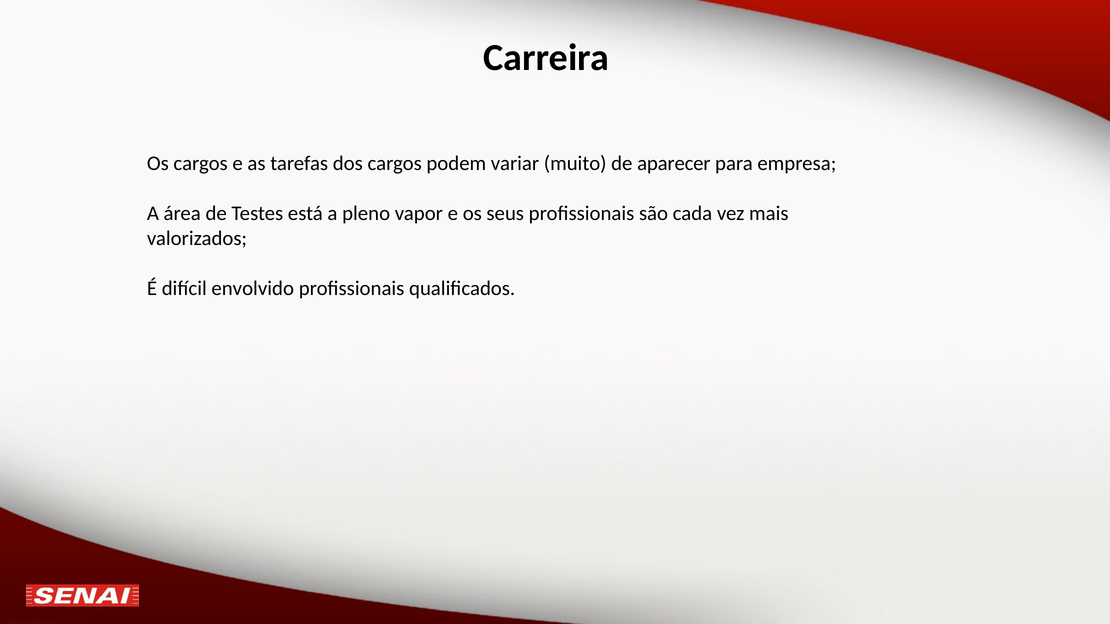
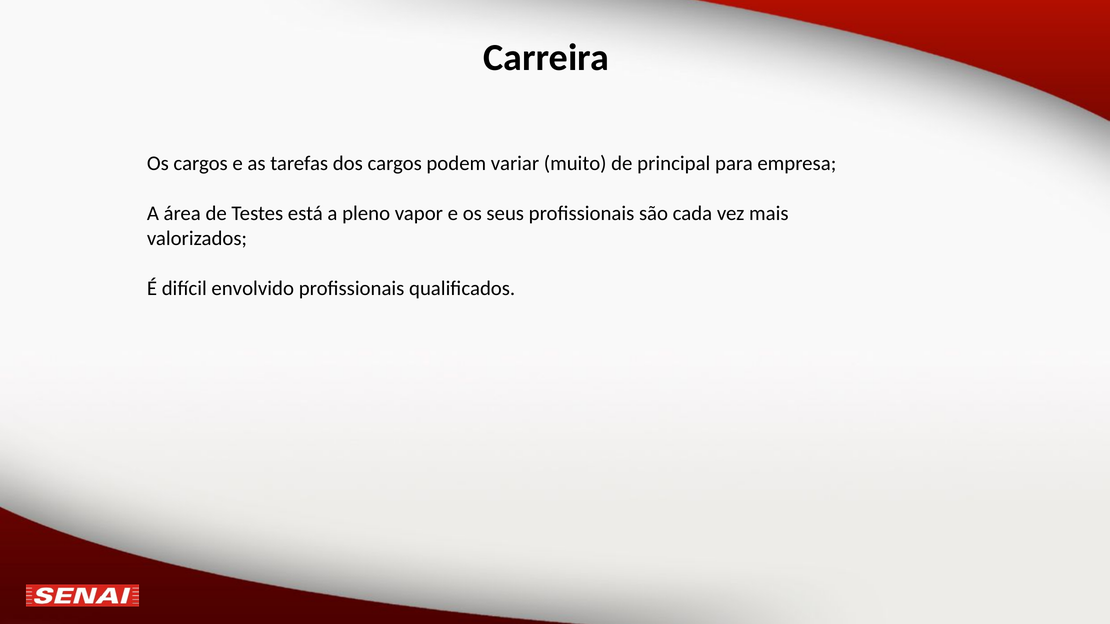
aparecer: aparecer -> principal (674, 164)
